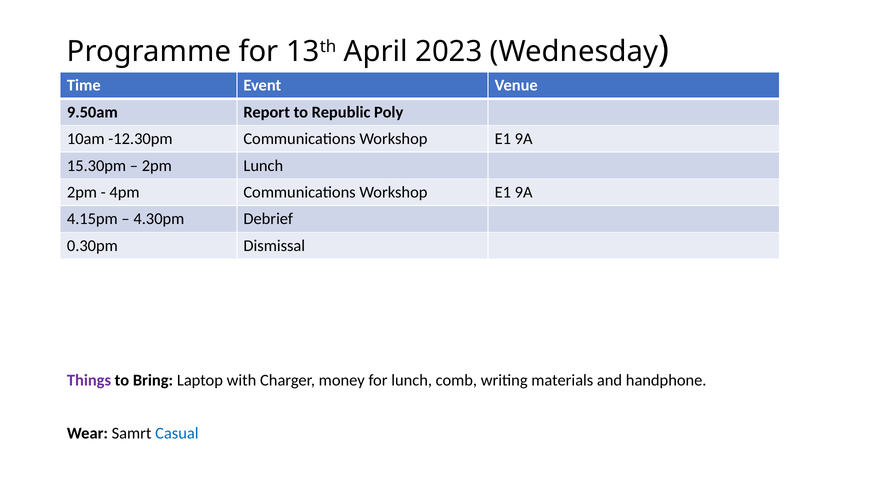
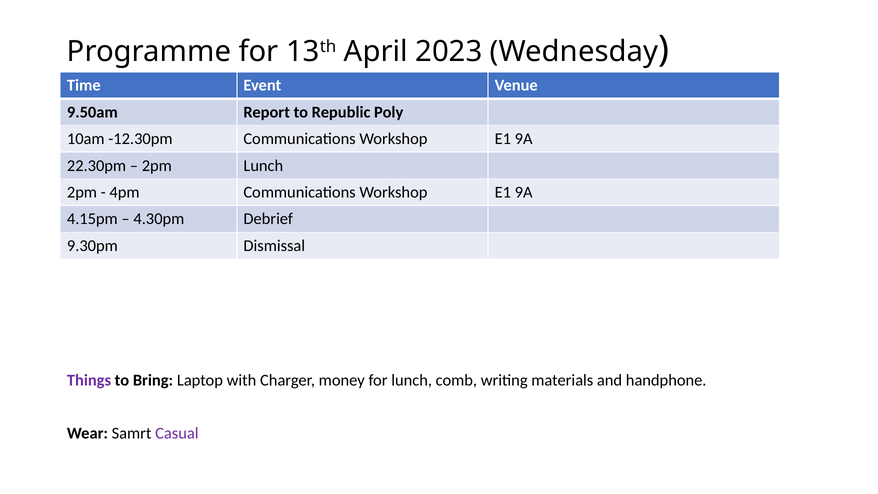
15.30pm: 15.30pm -> 22.30pm (97, 166)
0.30pm: 0.30pm -> 9.30pm (92, 246)
Casual colour: blue -> purple (177, 433)
